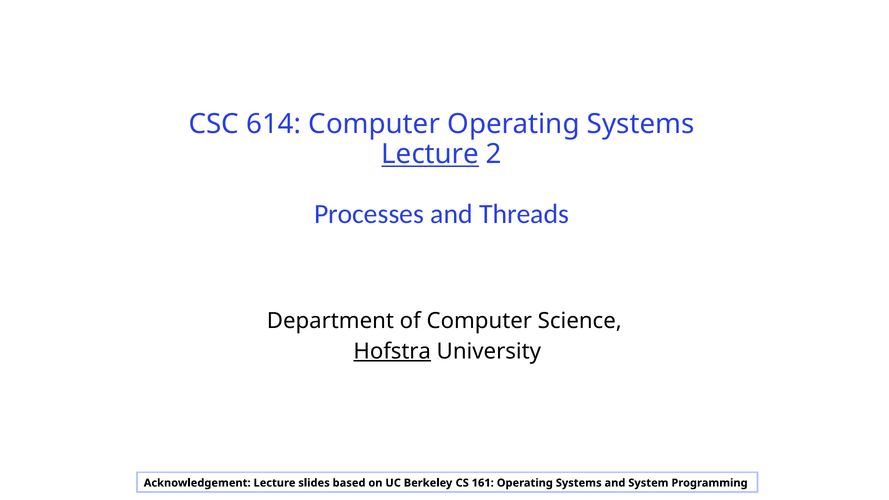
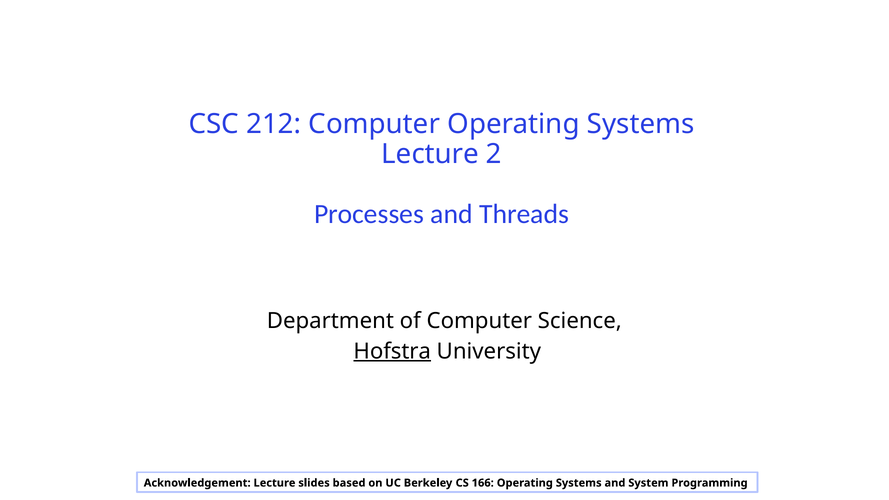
614: 614 -> 212 (274, 124)
Lecture underline: present -> none (430, 154)
161: 161 -> 166 (483, 483)
